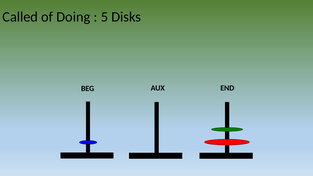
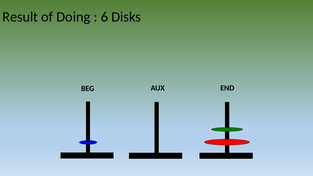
Called: Called -> Result (20, 17)
5: 5 -> 6 (104, 17)
